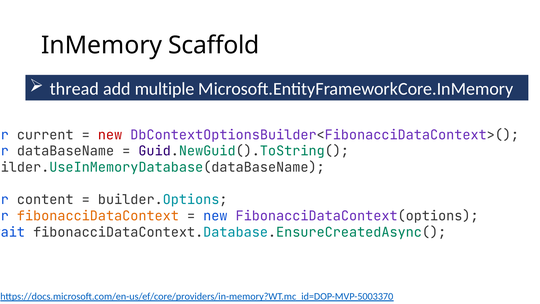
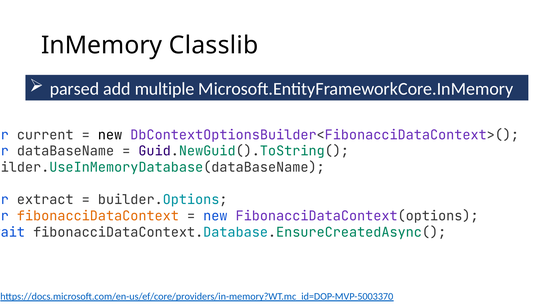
Scaffold: Scaffold -> Classlib (214, 45)
thread: thread -> parsed (74, 89)
new colour: red -> black (110, 135)
content: content -> extract (45, 200)
